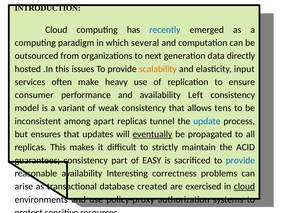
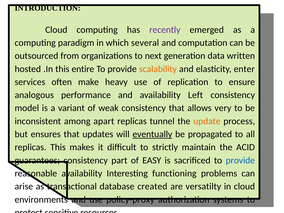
recently colour: blue -> purple (165, 30)
directly: directly -> written (241, 56)
issues: issues -> entire (83, 69)
input: input -> enter (244, 69)
consumer: consumer -> analogous (34, 95)
tens: tens -> very (223, 108)
update colour: blue -> orange (207, 121)
correctness: correctness -> functioning (174, 173)
exercised: exercised -> versatilty (203, 186)
cloud underline: present -> none (244, 186)
